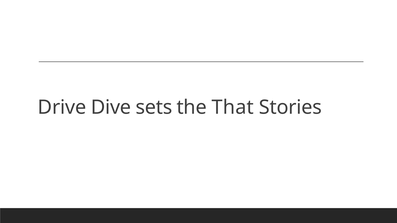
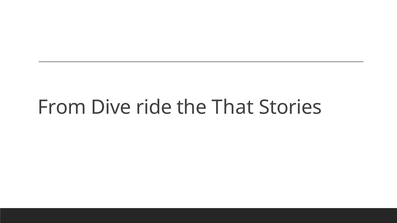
Drive: Drive -> From (62, 108)
sets: sets -> ride (154, 108)
